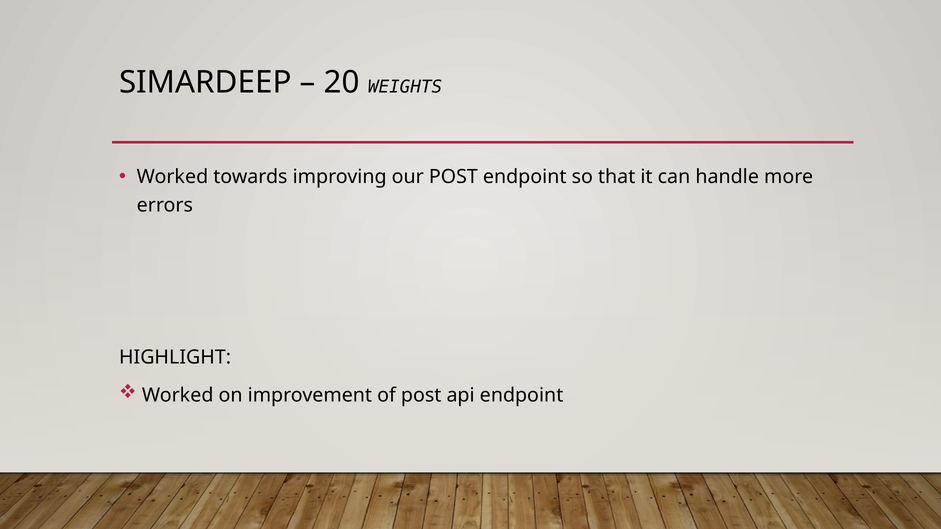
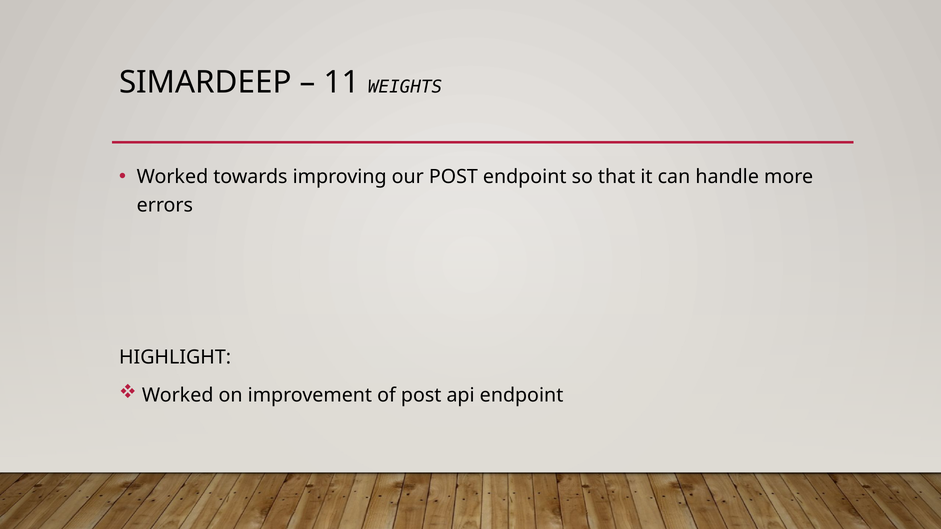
20: 20 -> 11 (342, 82)
